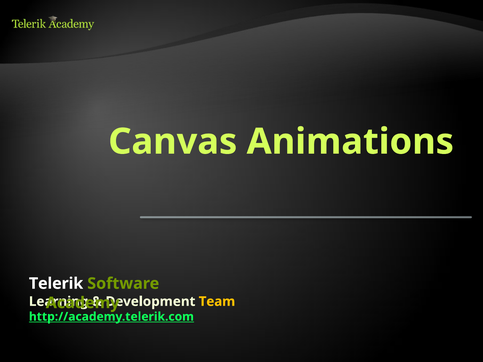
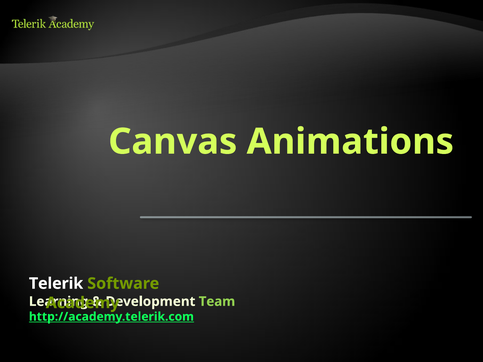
Team colour: yellow -> light green (217, 302)
